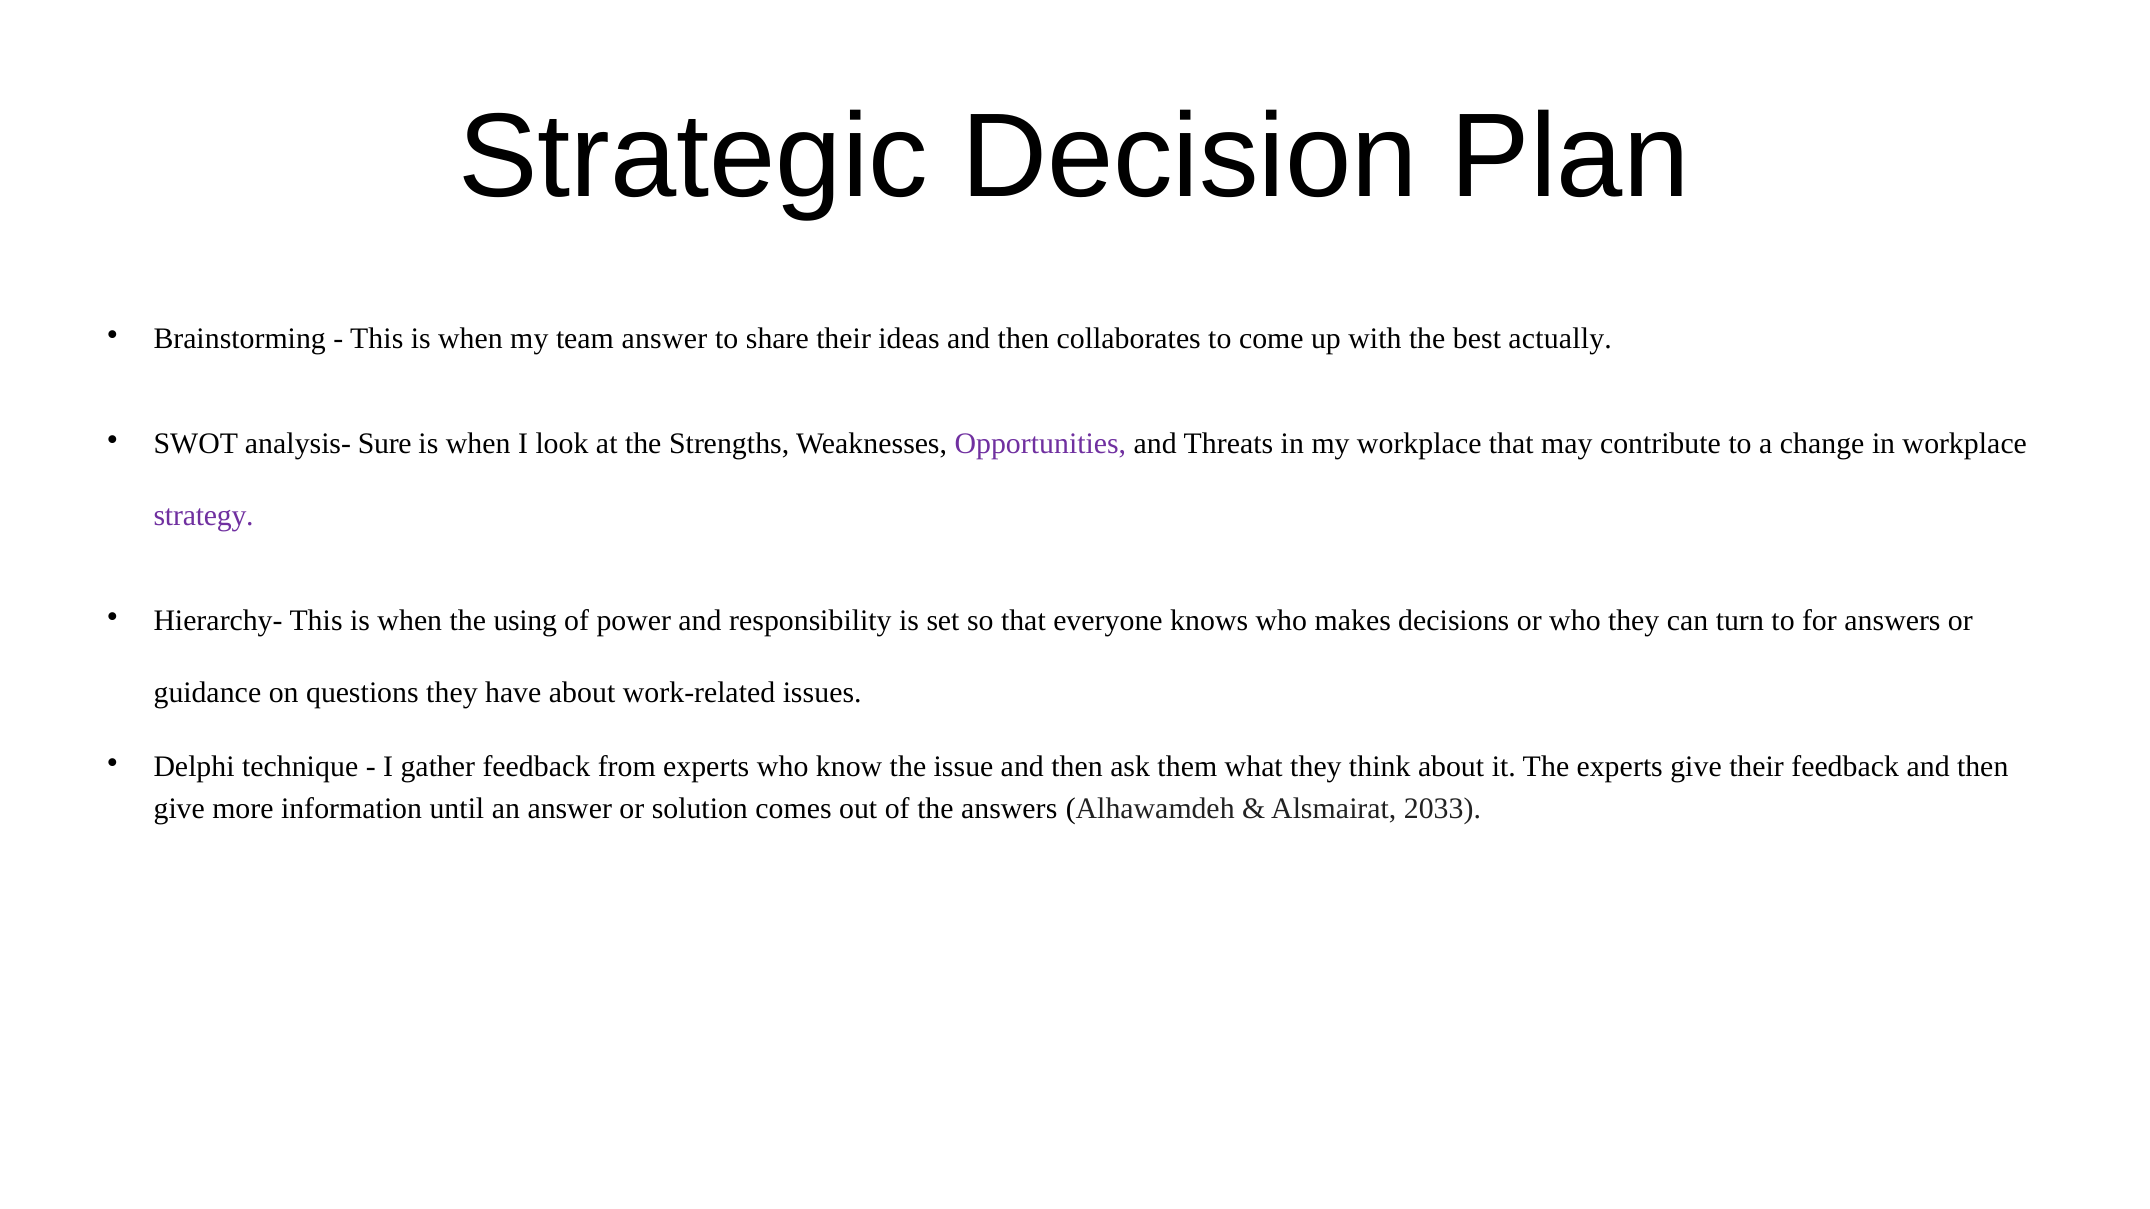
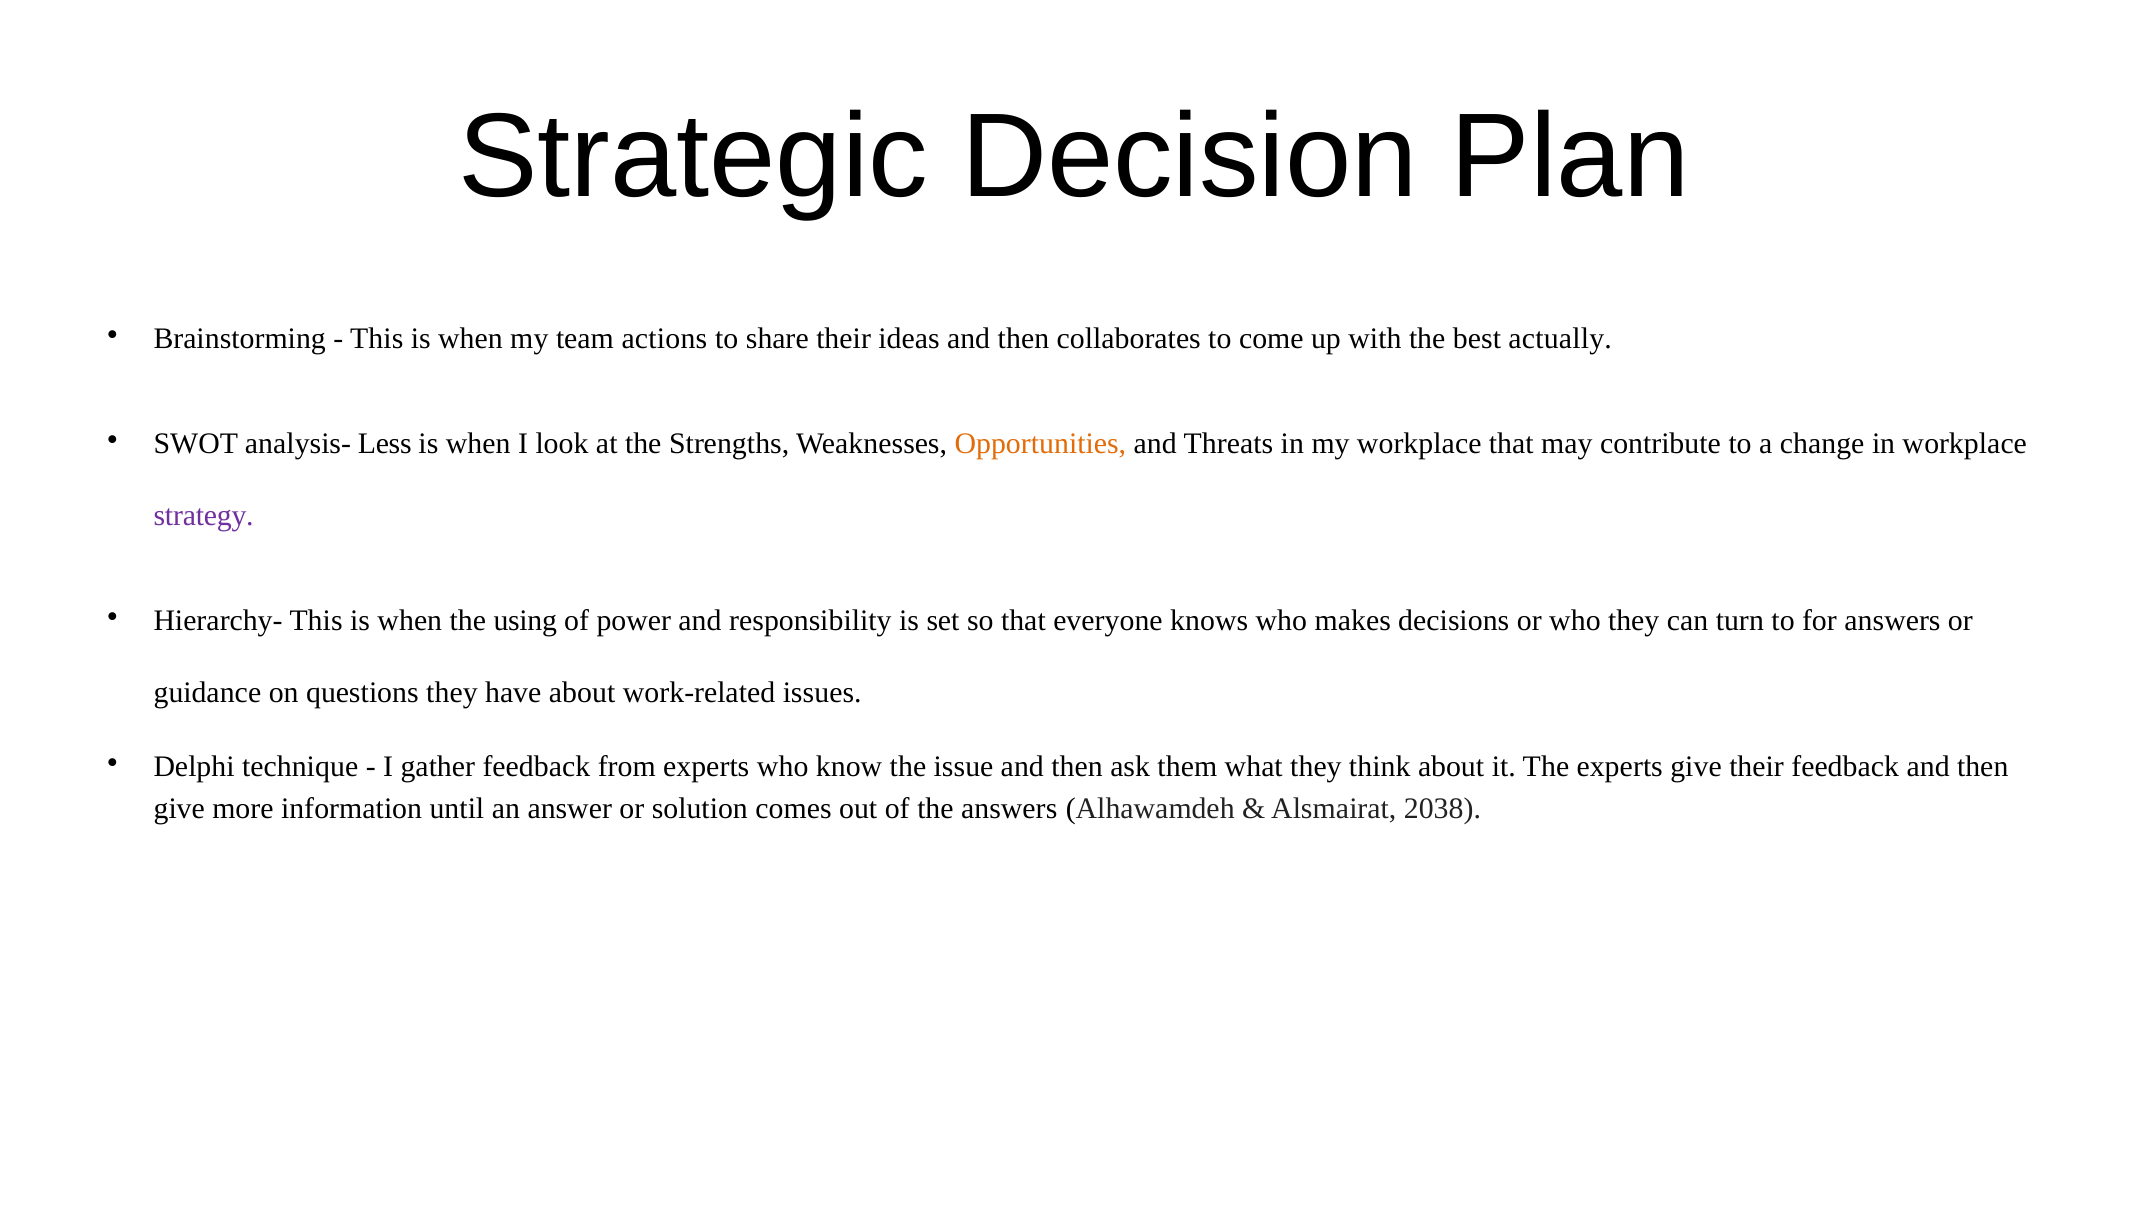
team answer: answer -> actions (664, 339)
Sure: Sure -> Less (385, 444)
Opportunities colour: purple -> orange (1040, 444)
2033: 2033 -> 2038 (1442, 808)
